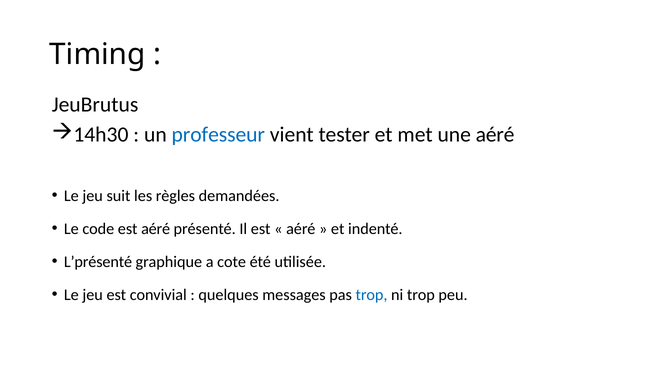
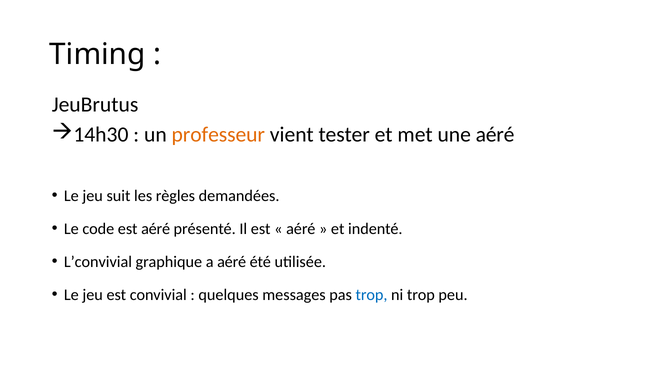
professeur colour: blue -> orange (218, 135)
L’présenté: L’présenté -> L’convivial (98, 261)
a cote: cote -> aéré (232, 261)
